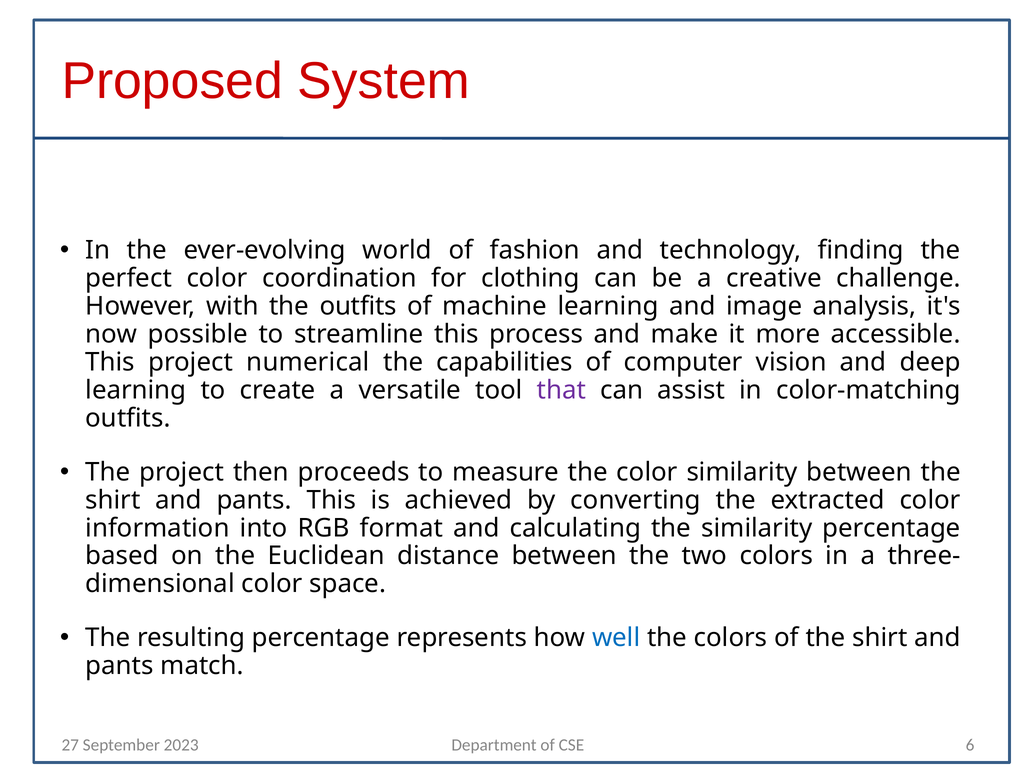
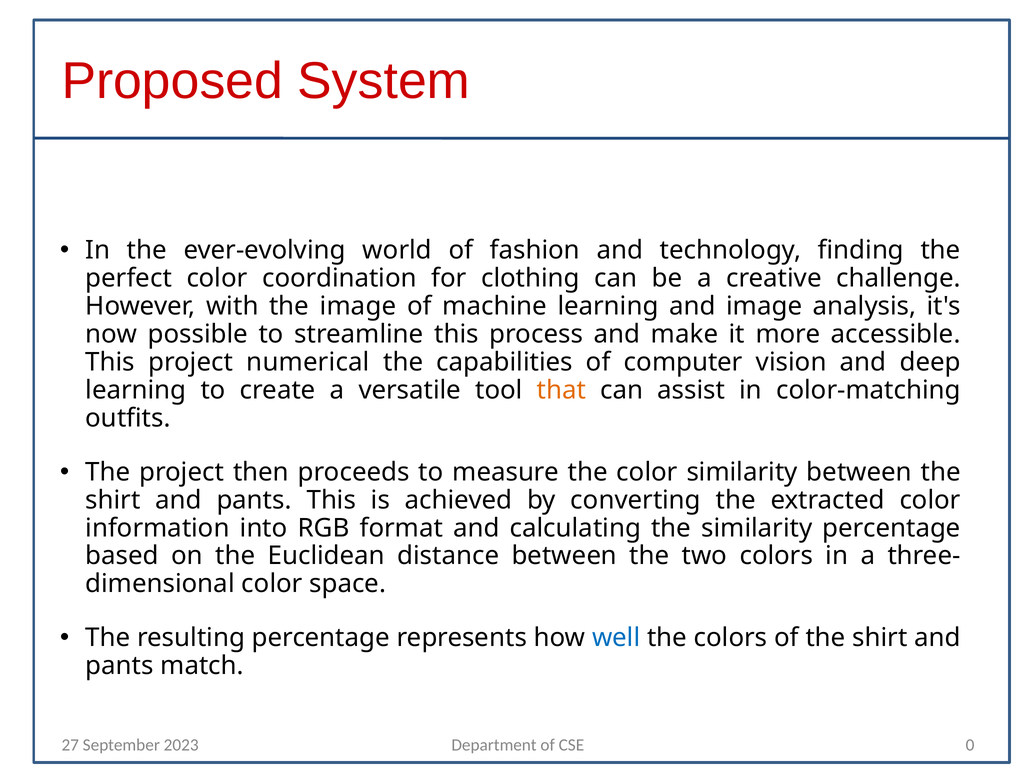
the outfits: outfits -> image (358, 306)
that colour: purple -> orange (561, 390)
6: 6 -> 0 (970, 745)
